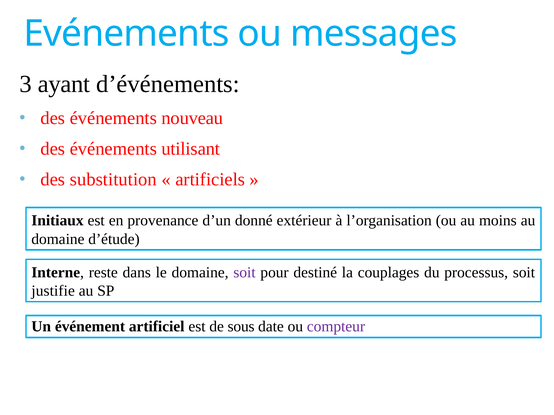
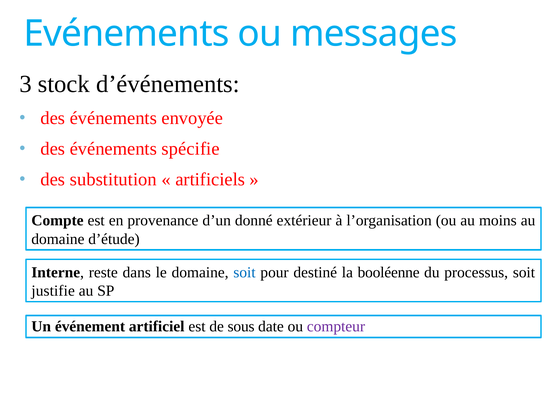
ayant: ayant -> stock (64, 84)
nouveau: nouveau -> envoyée (192, 118)
utilisant: utilisant -> spécifie (191, 149)
Initiaux: Initiaux -> Compte (57, 221)
soit colour: purple -> blue (244, 273)
couplages: couplages -> booléenne (389, 273)
